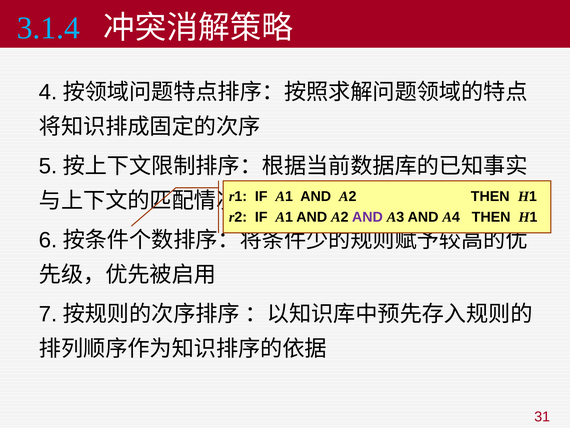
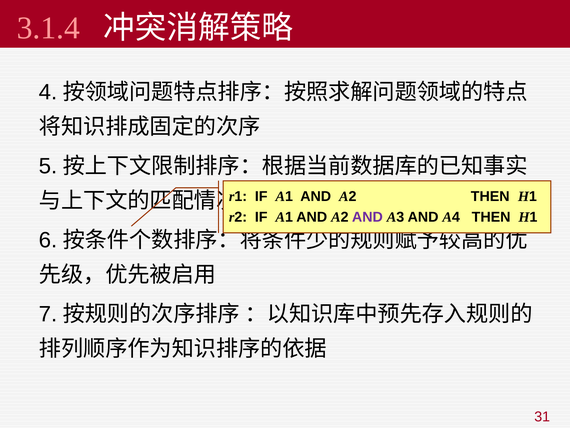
3.1.4 colour: light blue -> pink (48, 28)
